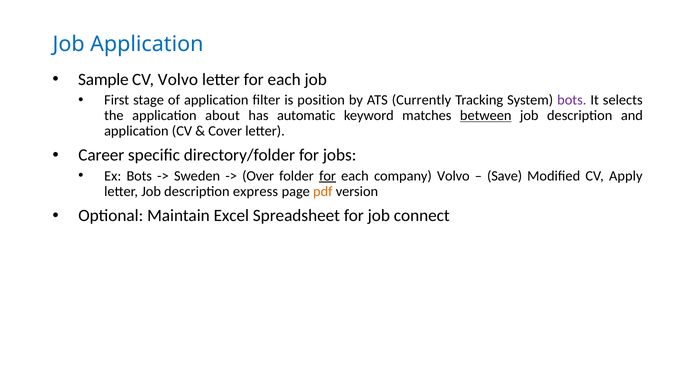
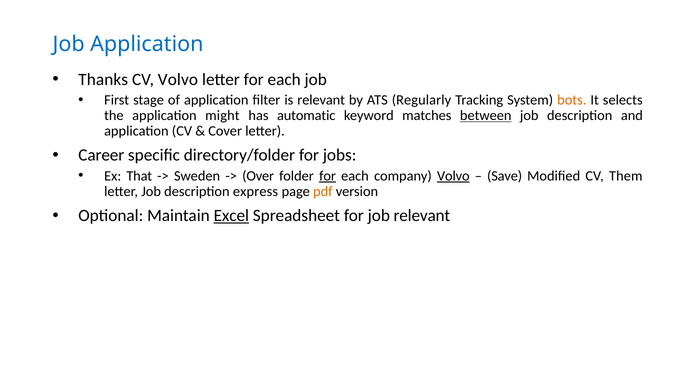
Sample: Sample -> Thanks (103, 80)
is position: position -> relevant (321, 100)
Currently: Currently -> Regularly (421, 100)
bots colour: purple -> orange (572, 100)
about: about -> might (222, 116)
Ex Bots: Bots -> That (139, 176)
Volvo underline: none -> present (453, 176)
Apply: Apply -> Them (626, 176)
Excel underline: none -> present (231, 216)
job connect: connect -> relevant (422, 216)
